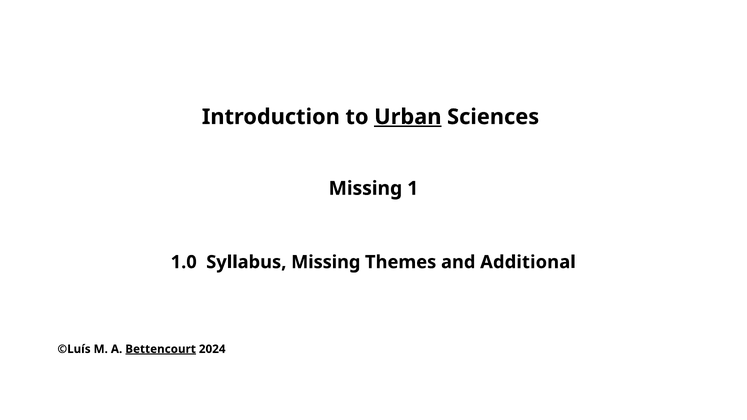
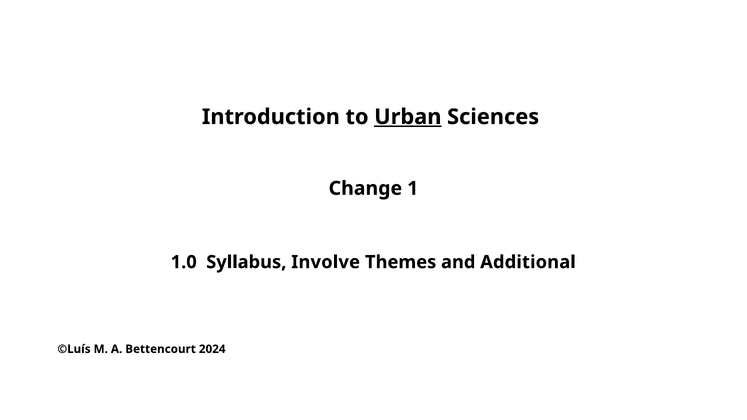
Missing: Missing -> Change (365, 188)
Syllabus Missing: Missing -> Involve (326, 262)
Bettencourt underline: present -> none (161, 349)
